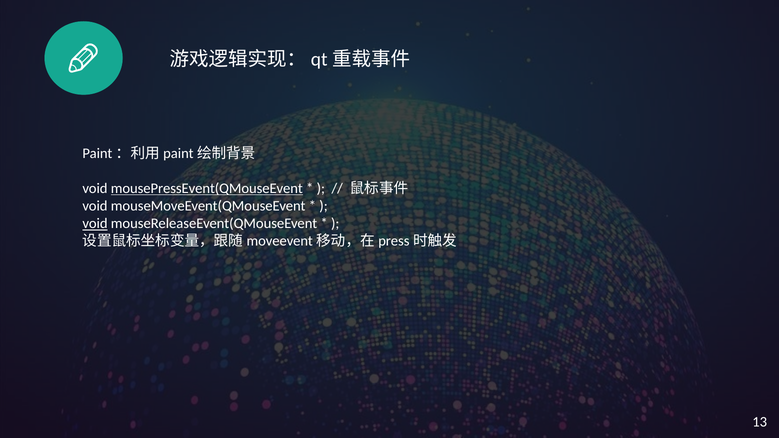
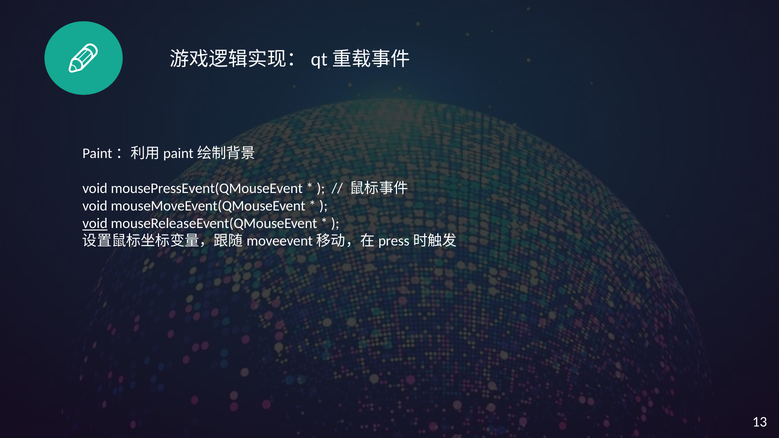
mousePressEvent(QMouseEvent underline: present -> none (207, 189)
